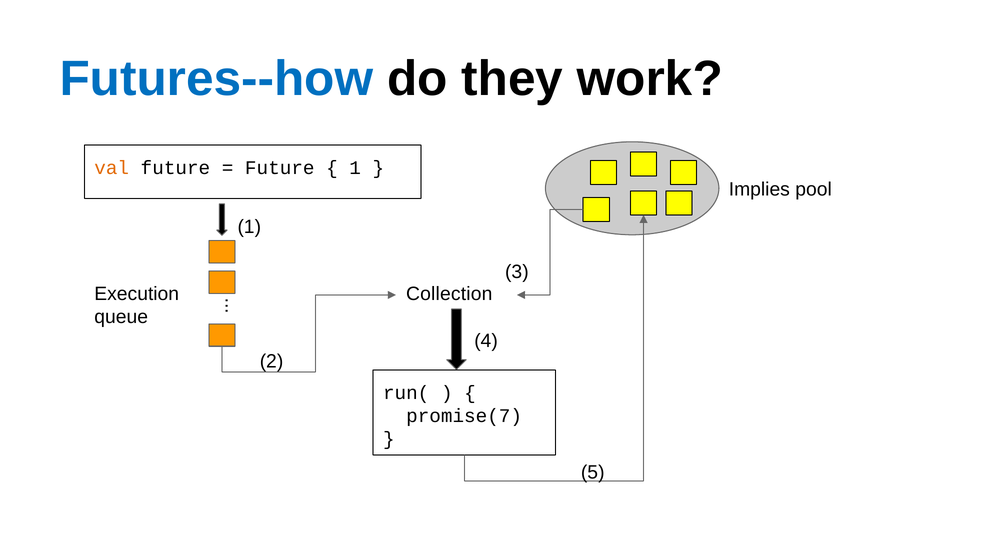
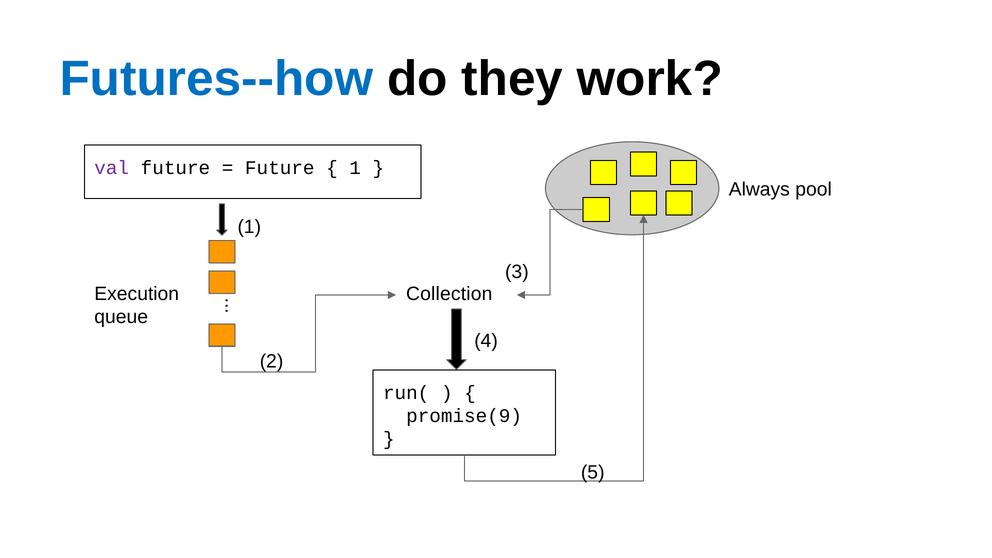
val colour: orange -> purple (112, 168)
Implies: Implies -> Always (759, 189)
promise(7: promise(7 -> promise(9 (464, 416)
